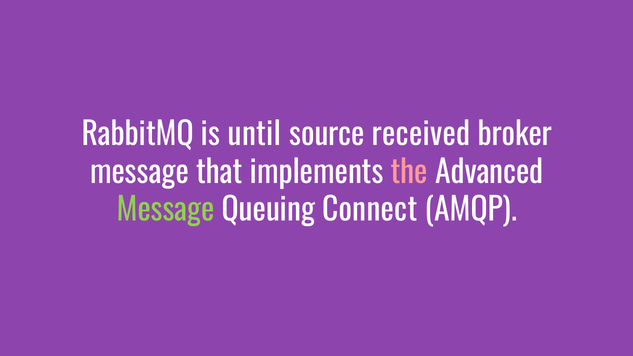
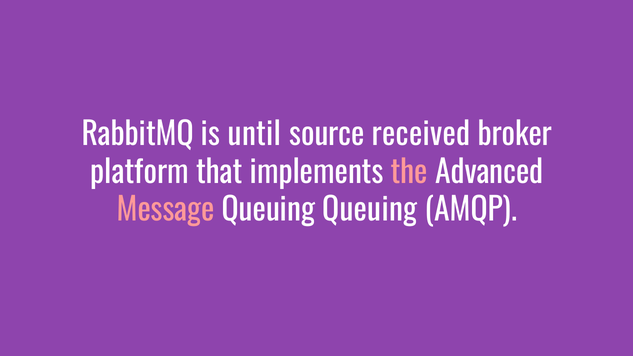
message: message -> platform (139, 173)
Message colour: light green -> pink (166, 211)
Queuing Connect: Connect -> Queuing (370, 211)
